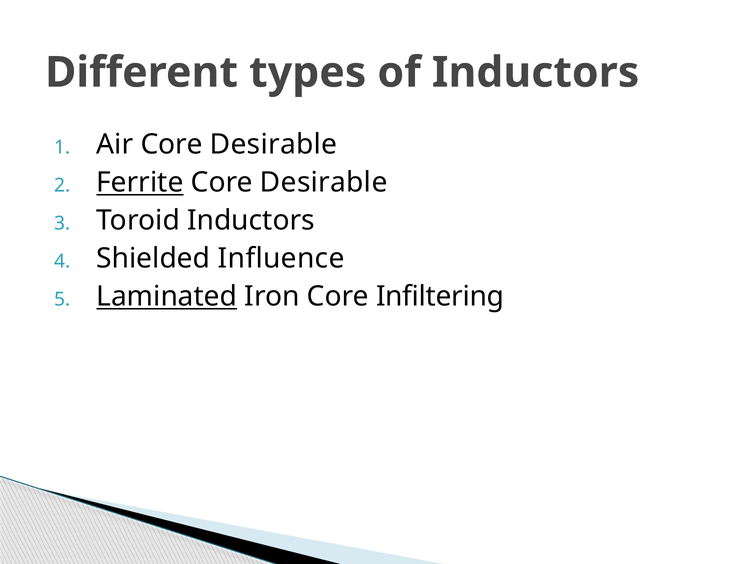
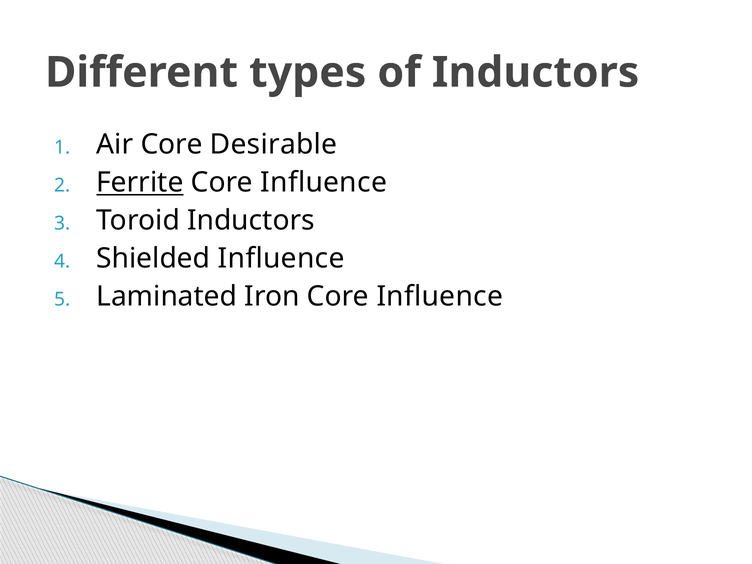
Desirable: Desirable -> Influence (324, 182)
Laminated underline: present -> none (167, 297)
Iron Core Infiltering: Infiltering -> Influence (440, 297)
